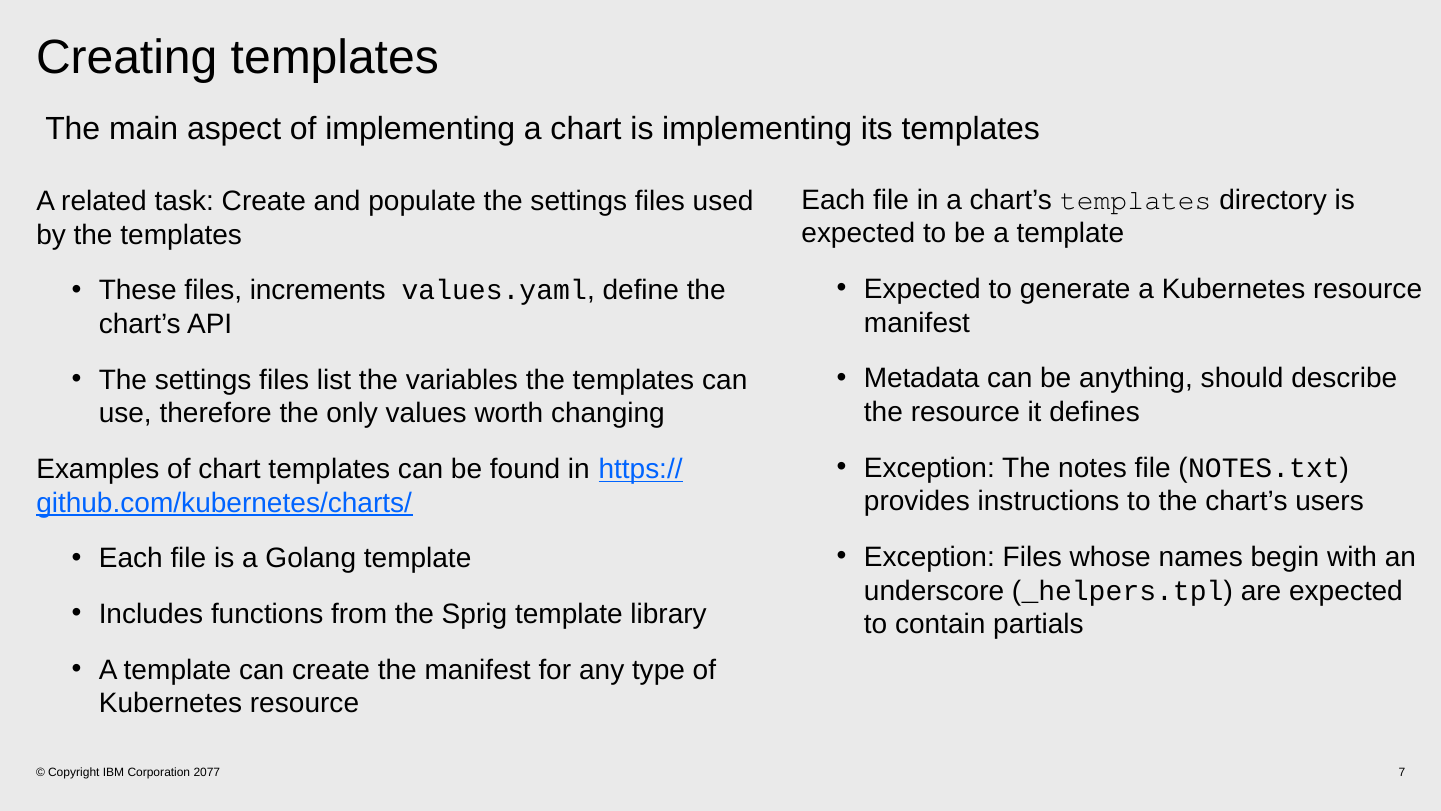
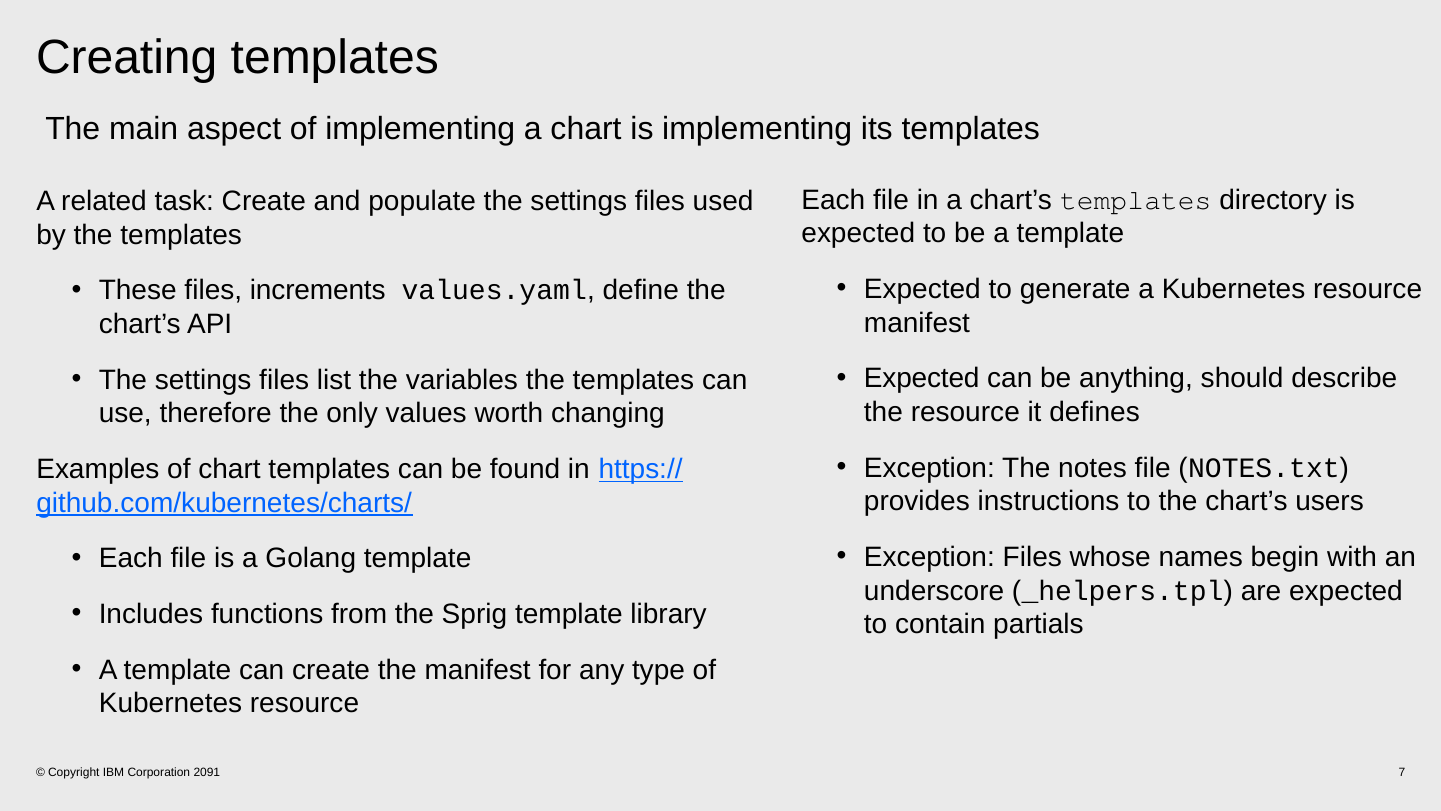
Metadata: Metadata -> Expected (922, 378)
2077: 2077 -> 2091 (207, 772)
